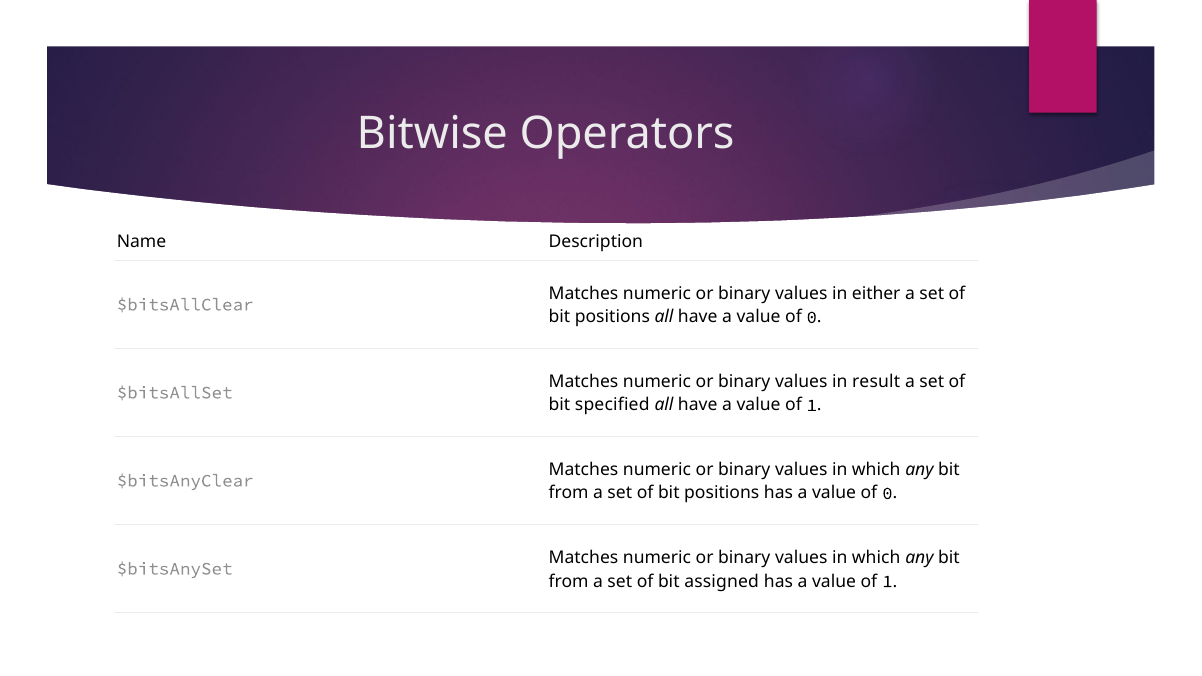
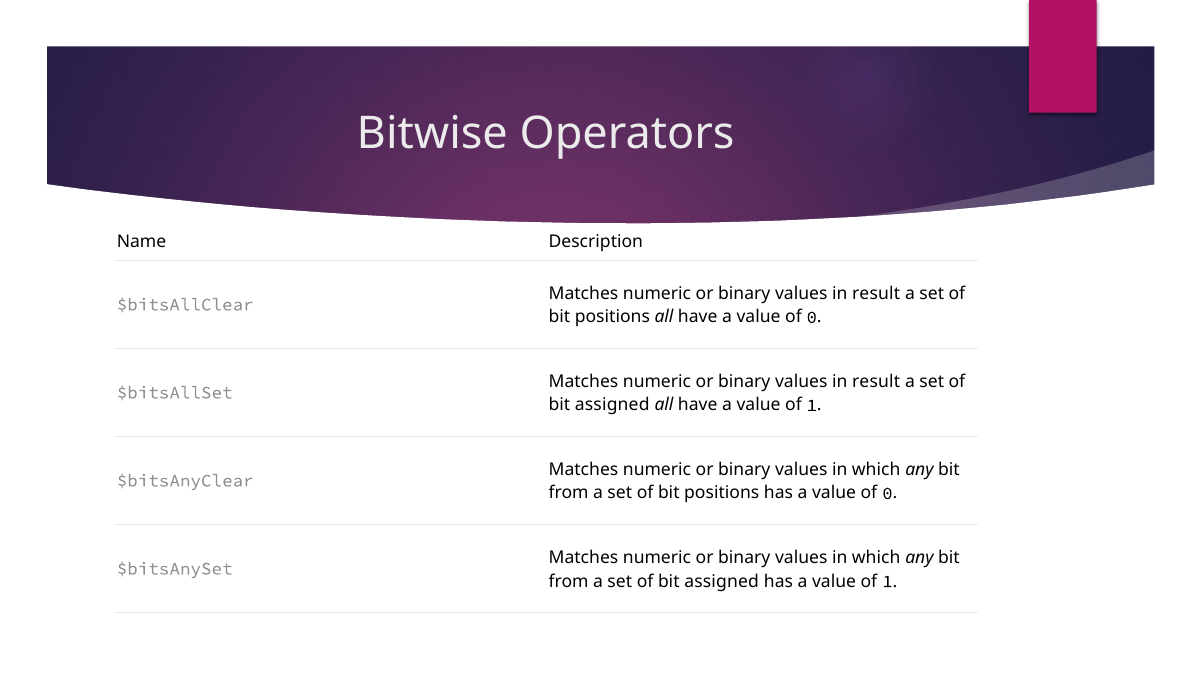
either: either -> result (876, 293)
specified: specified -> assigned (612, 405)
